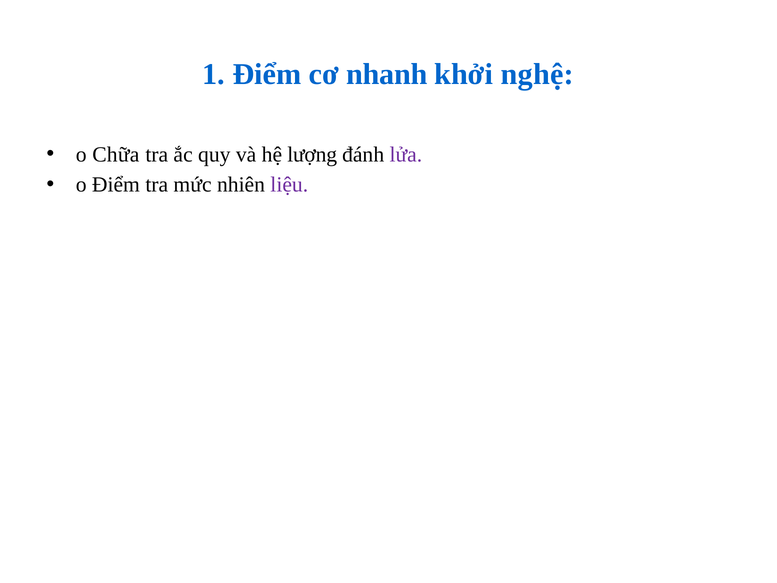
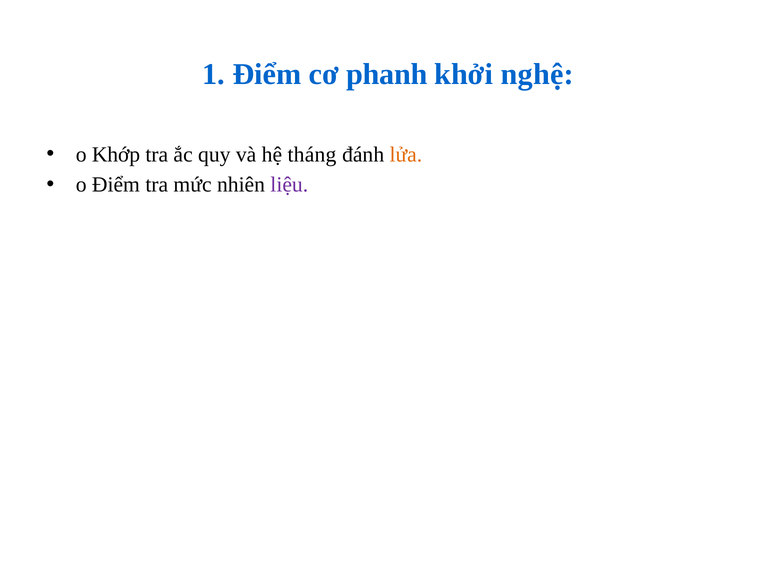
nhanh: nhanh -> phanh (387, 74)
Chữa: Chữa -> Khớp (116, 154)
lượng: lượng -> tháng (312, 154)
lửa colour: purple -> orange (406, 154)
